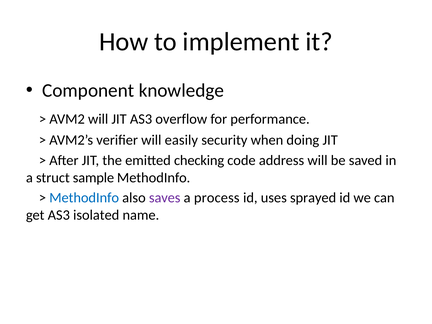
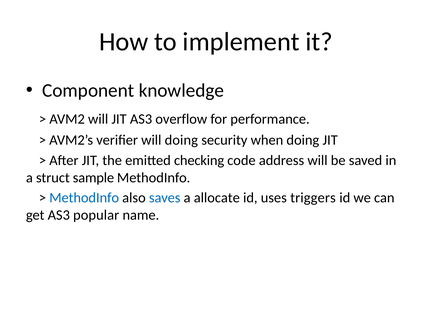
will easily: easily -> doing (181, 140)
saves colour: purple -> blue (165, 198)
process: process -> allocate (217, 198)
sprayed: sprayed -> triggers (313, 198)
isolated: isolated -> popular (96, 215)
